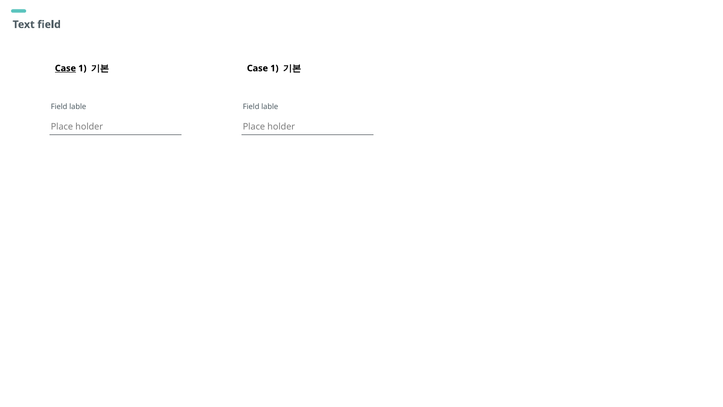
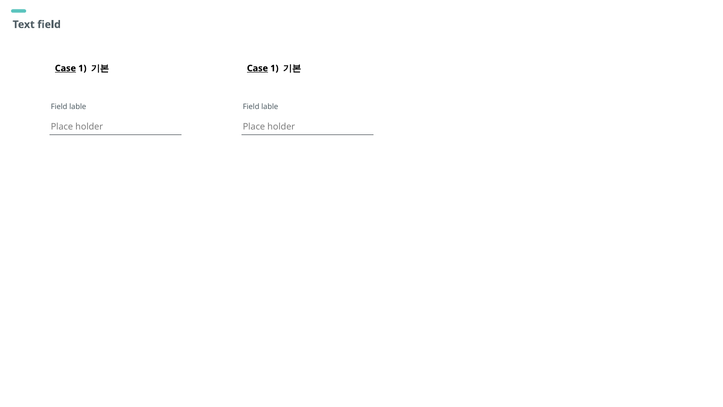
Case underline: none -> present (257, 68)
